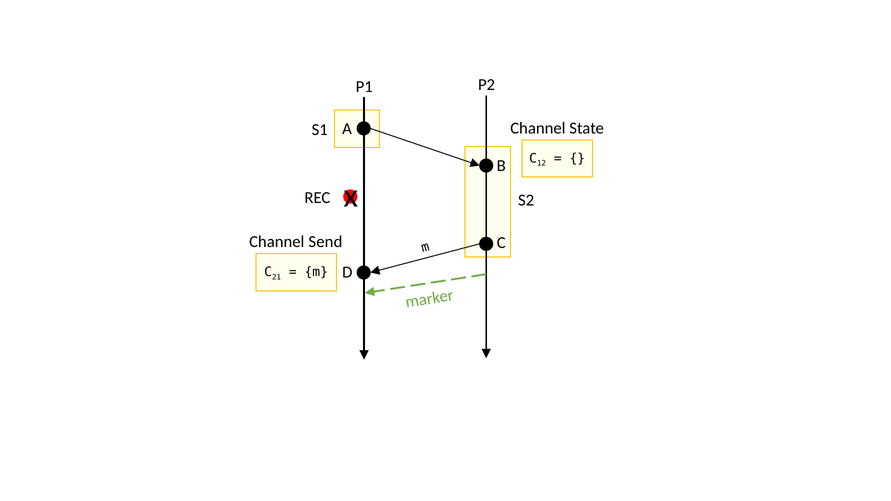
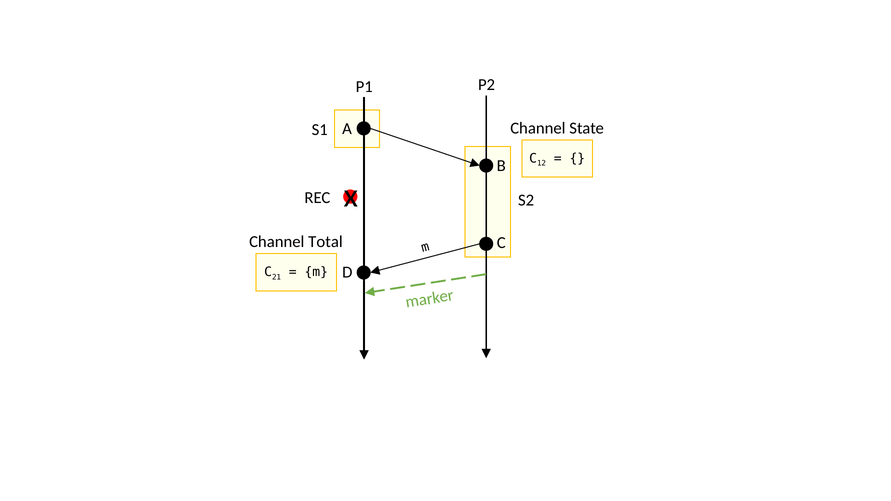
Send: Send -> Total (325, 242)
